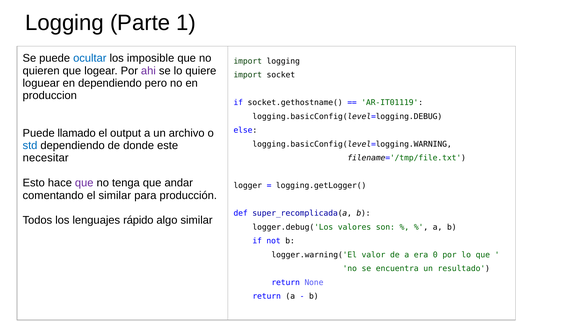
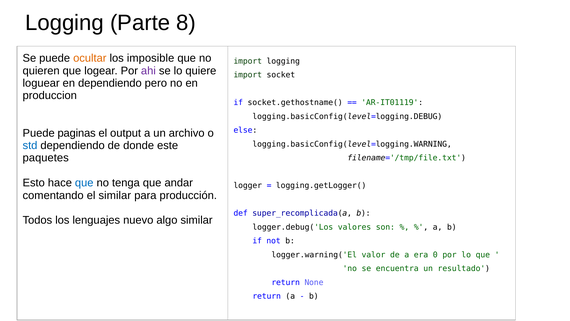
1: 1 -> 8 (186, 23)
ocultar colour: blue -> orange (90, 58)
llamado: llamado -> paginas (77, 133)
necesitar: necesitar -> paquetes (46, 158)
que colour: purple -> blue (84, 183)
rápido: rápido -> nuevo (138, 220)
